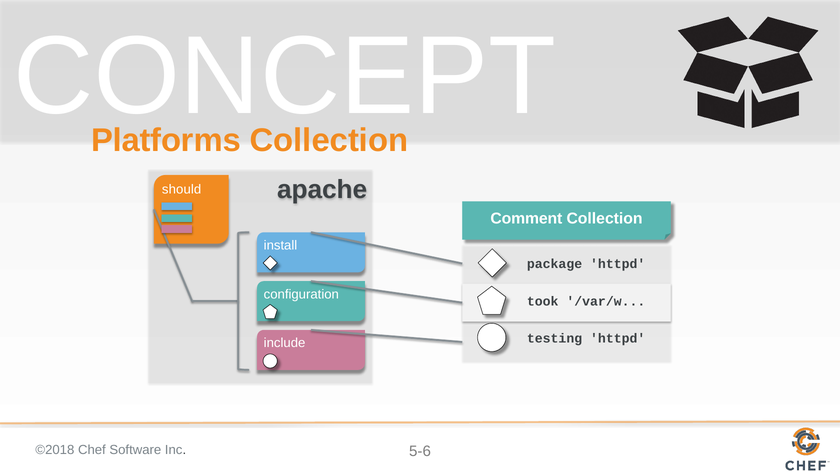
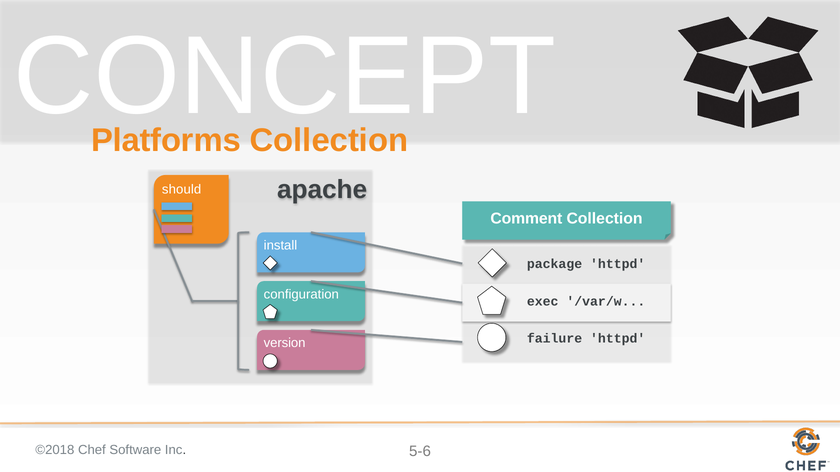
took: took -> exec (543, 302)
testing: testing -> failure (555, 339)
include: include -> version (285, 343)
